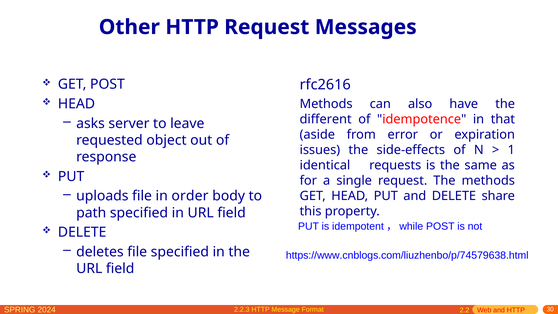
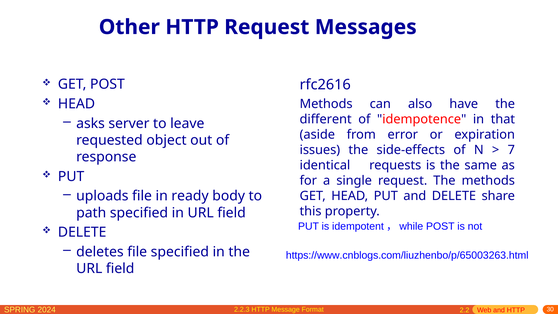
1: 1 -> 7 (511, 150)
order: order -> ready (190, 196)
https://www.cnblogs.com/liuzhenbo/p/74579638.html: https://www.cnblogs.com/liuzhenbo/p/74579638.html -> https://www.cnblogs.com/liuzhenbo/p/65003263.html (407, 255)
